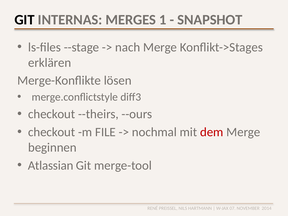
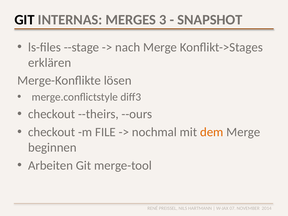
1: 1 -> 3 (163, 20)
dem colour: red -> orange (212, 132)
Atlassian: Atlassian -> Arbeiten (51, 165)
